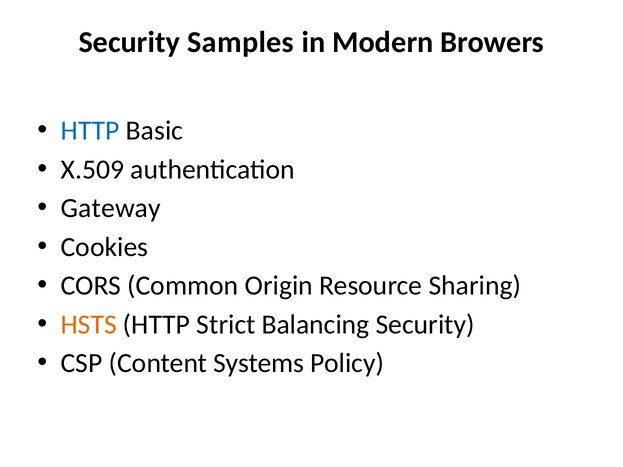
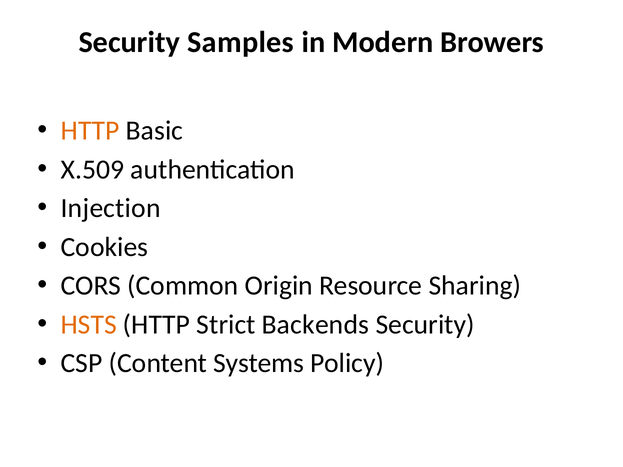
HTTP colour: blue -> orange (90, 131)
Gateway: Gateway -> Injection (111, 208)
Balancing: Balancing -> Backends (315, 325)
